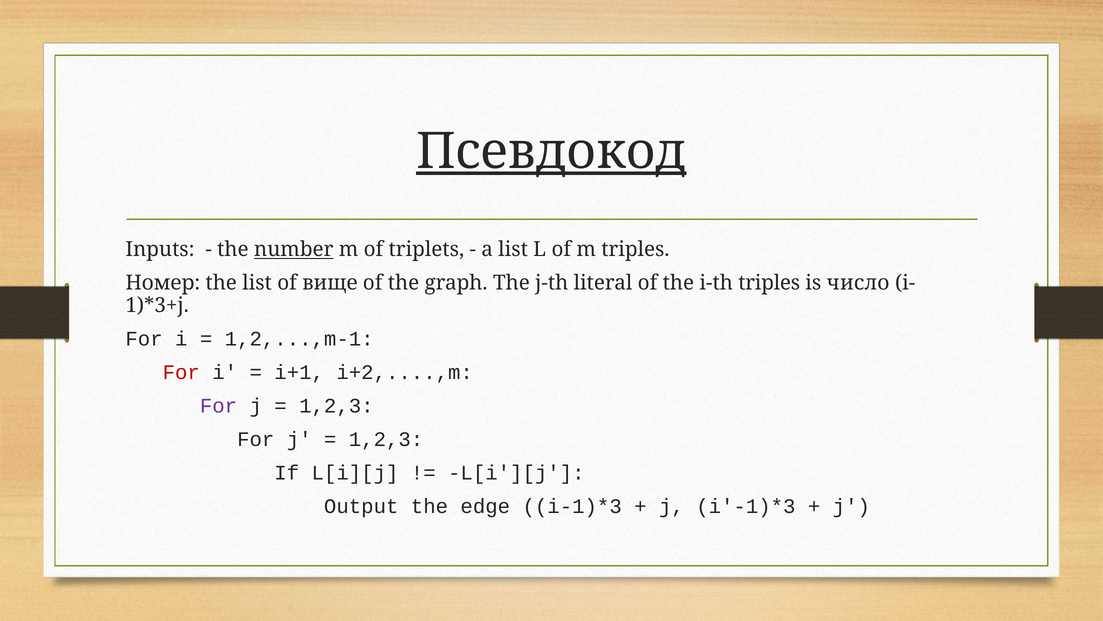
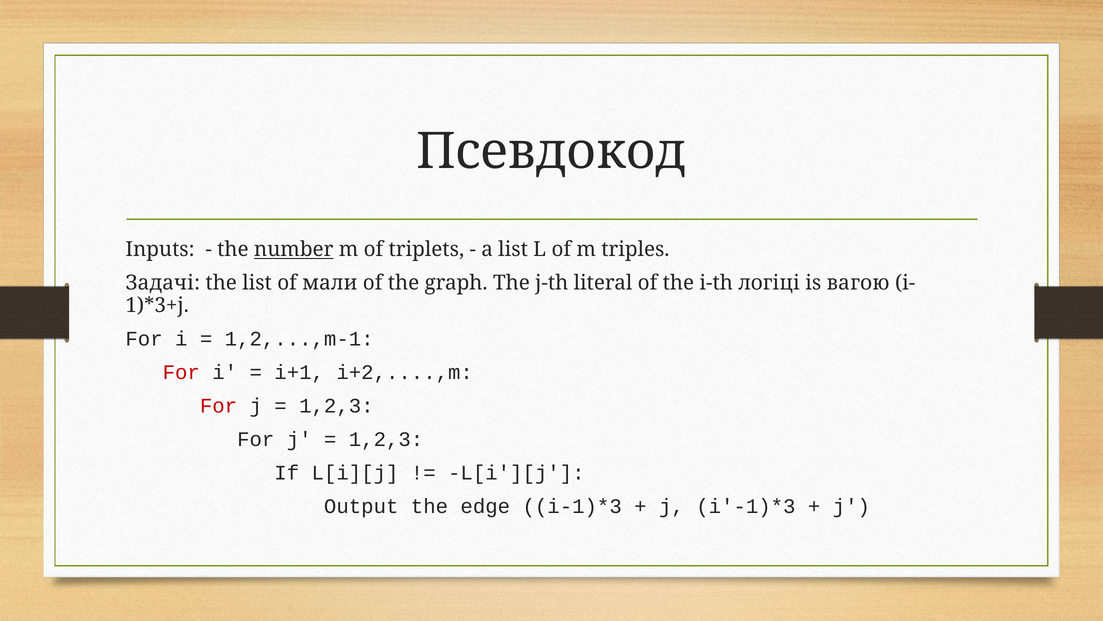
Псевдокод underline: present -> none (551, 151)
Номер: Номер -> Задачі (163, 283)
вище: вище -> мали (330, 283)
i-th triples: triples -> логіці (769, 283)
число: число -> вагою (858, 283)
For colour: purple -> red (219, 406)
